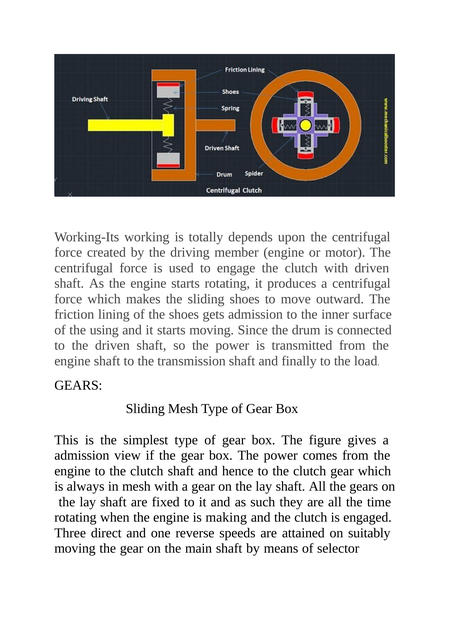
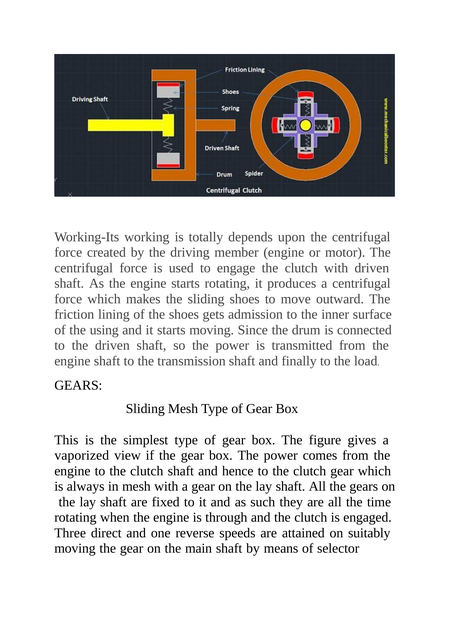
admission: admission -> vaporized (82, 455)
making: making -> through (226, 517)
